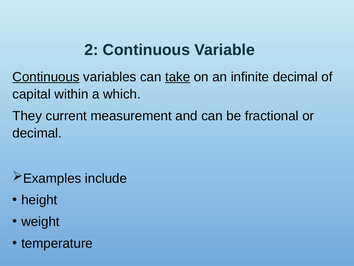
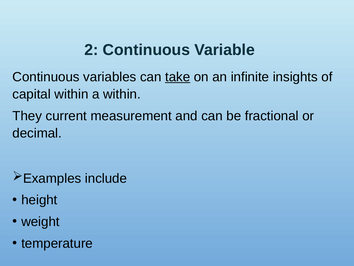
Continuous underline: present -> none (46, 77)
infinite decimal: decimal -> insights (295, 77)
a which: which -> within (122, 94)
